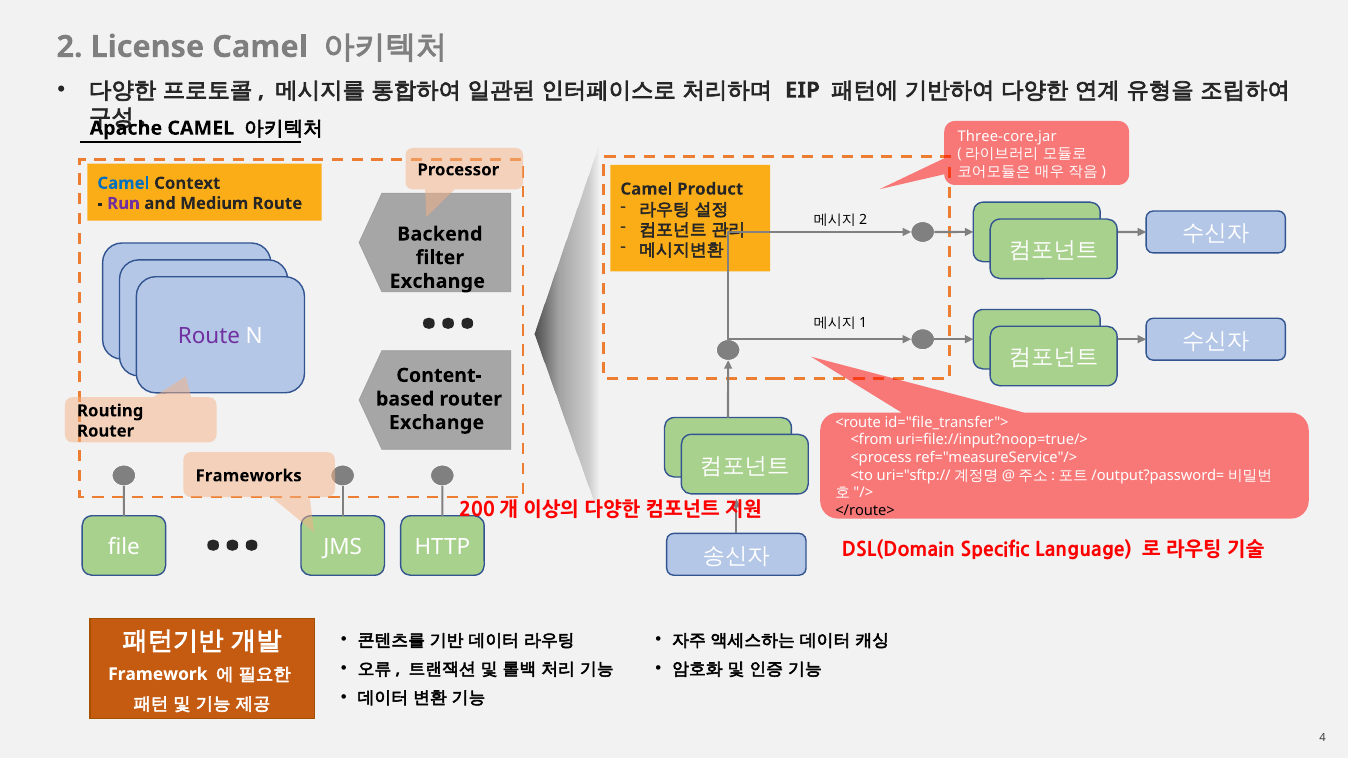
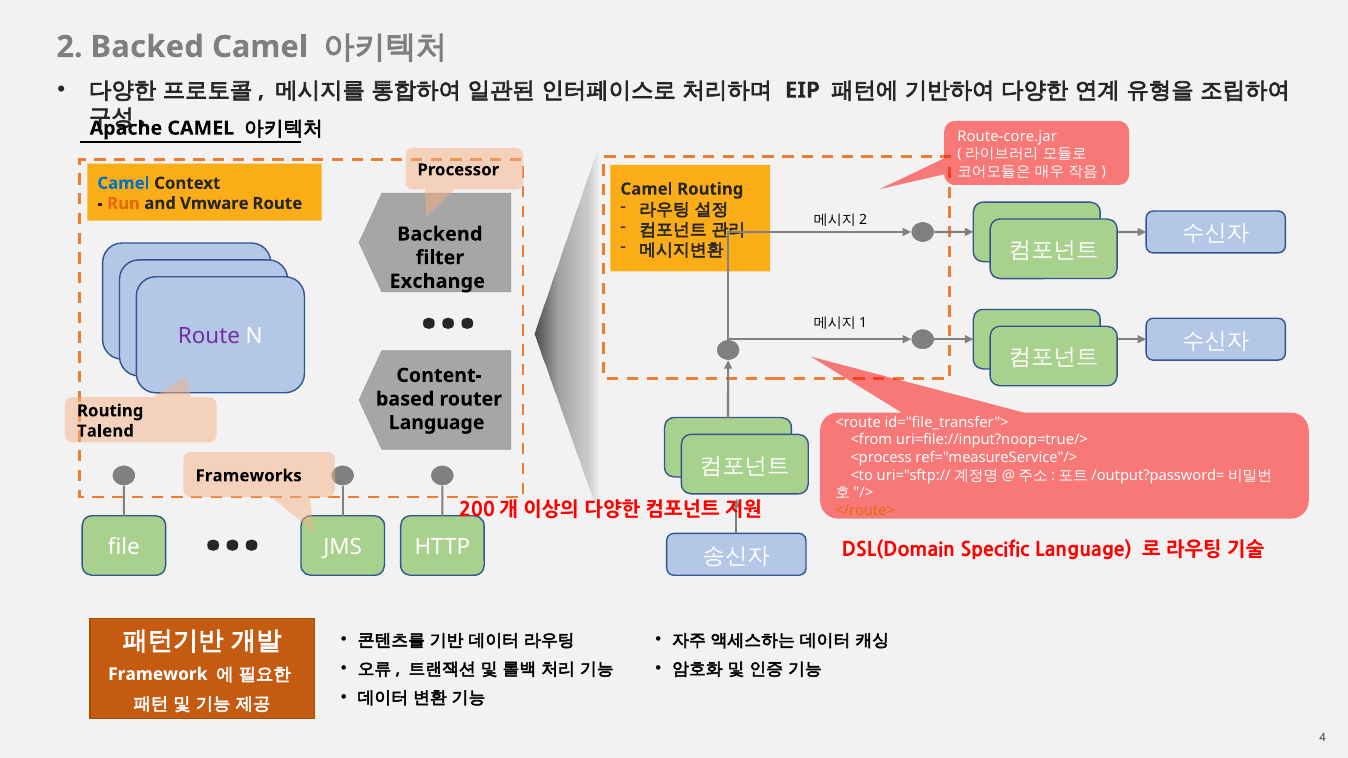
License: License -> Backed (147, 47)
Three-core.jar: Three-core.jar -> Route-core.jar (1007, 136)
Camel Product: Product -> Routing (710, 189)
Run colour: purple -> orange (124, 203)
Medium: Medium -> Vmware (214, 203)
Exchange: Exchange -> Language (437, 423)
Router: Router -> Talend (105, 431)
</route> colour: black -> orange (865, 511)
